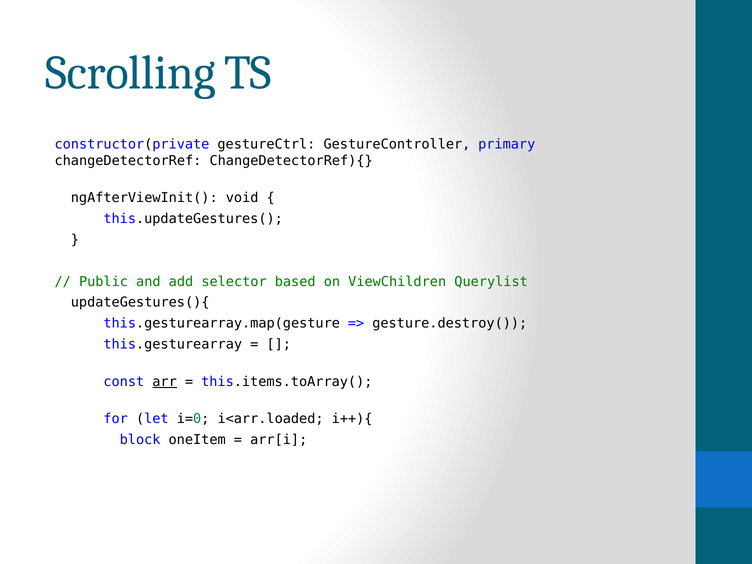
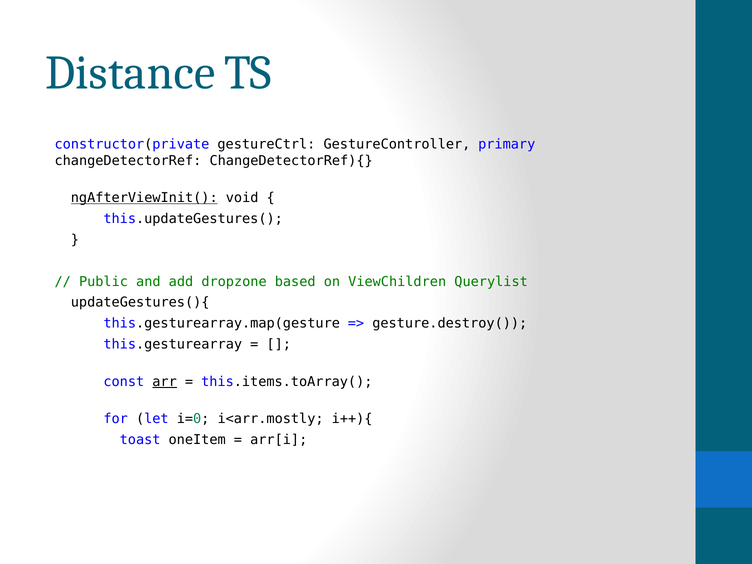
Scrolling: Scrolling -> Distance (130, 73)
ngAfterViewInit( underline: none -> present (144, 198)
selector: selector -> dropzone (234, 282)
i<arr.loaded: i<arr.loaded -> i<arr.mostly (271, 419)
block: block -> toast (140, 440)
